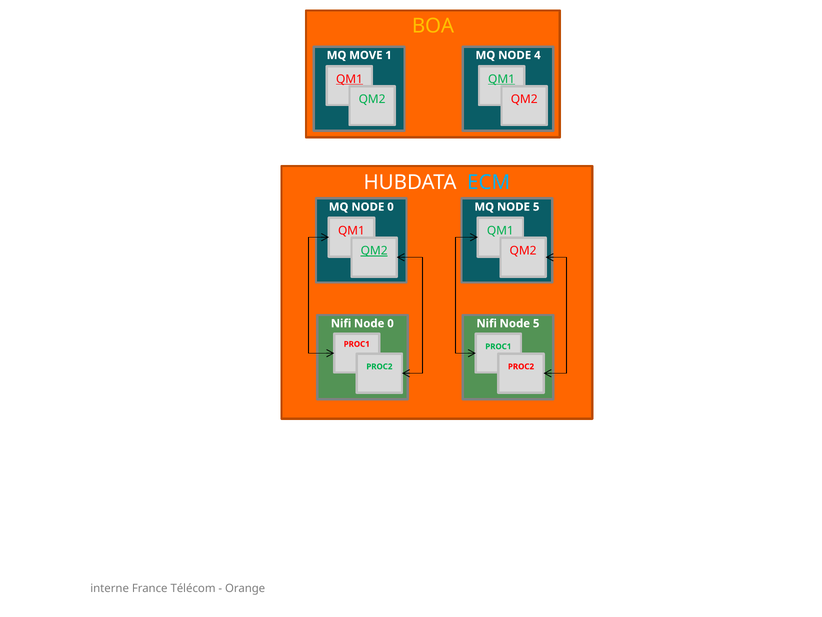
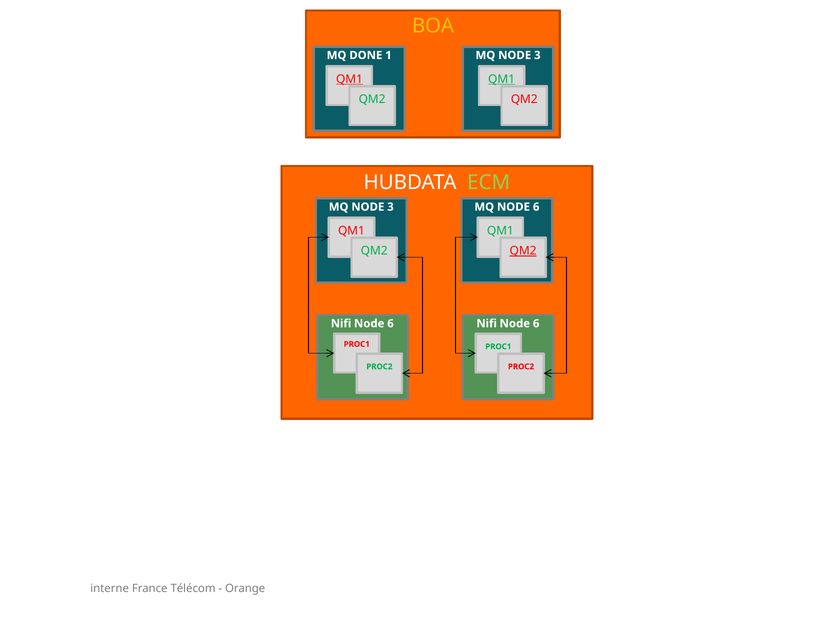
MOVE: MOVE -> DONE (366, 55)
4: 4 -> 3 (537, 55)
ECM colour: light blue -> light green (489, 183)
0: 0 -> 3 (391, 207)
MQ NODE 5: 5 -> 6 (536, 207)
QM2 underline: present -> none (374, 251)
QM2 underline: none -> present (523, 251)
0: 0 -> 6 (391, 323)
5: 5 -> 6 (536, 323)
